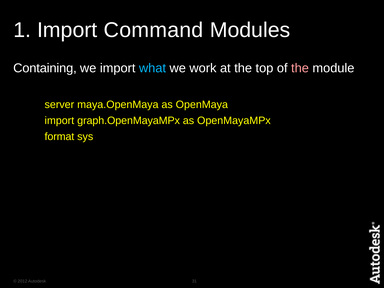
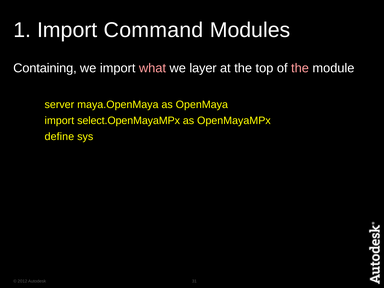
what colour: light blue -> pink (152, 68)
work: work -> layer (203, 68)
graph.OpenMayaMPx: graph.OpenMayaMPx -> select.OpenMayaMPx (129, 121)
format: format -> define (59, 137)
